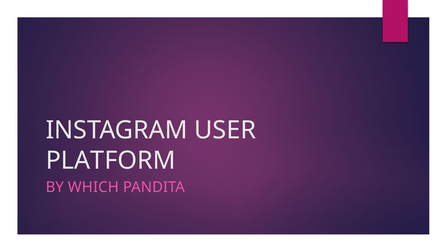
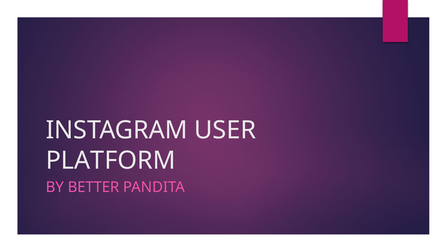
WHICH: WHICH -> BETTER (93, 187)
